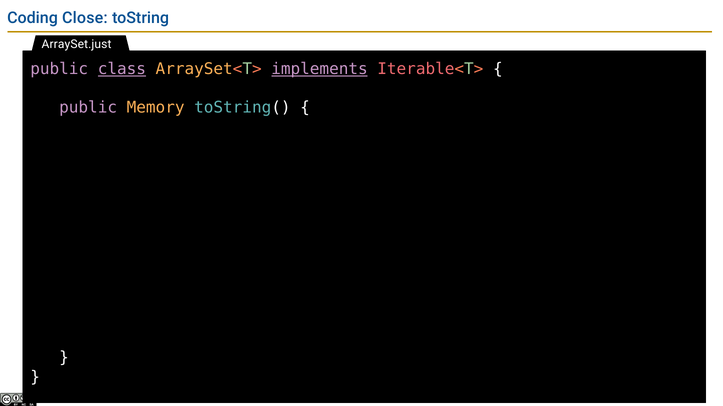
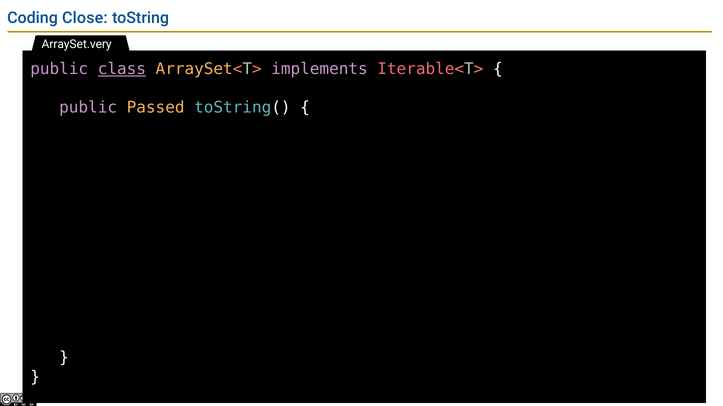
ArraySet.just: ArraySet.just -> ArraySet.very (77, 44)
implements underline: present -> none (320, 69)
Memory: Memory -> Passed (156, 108)
